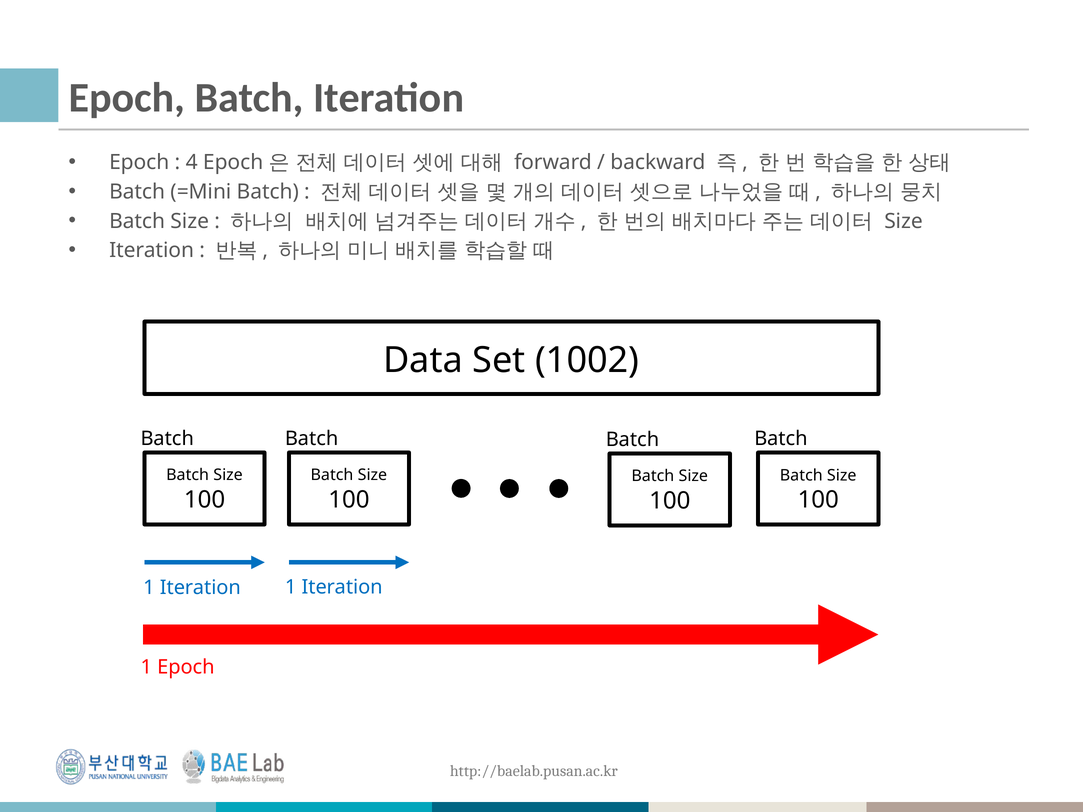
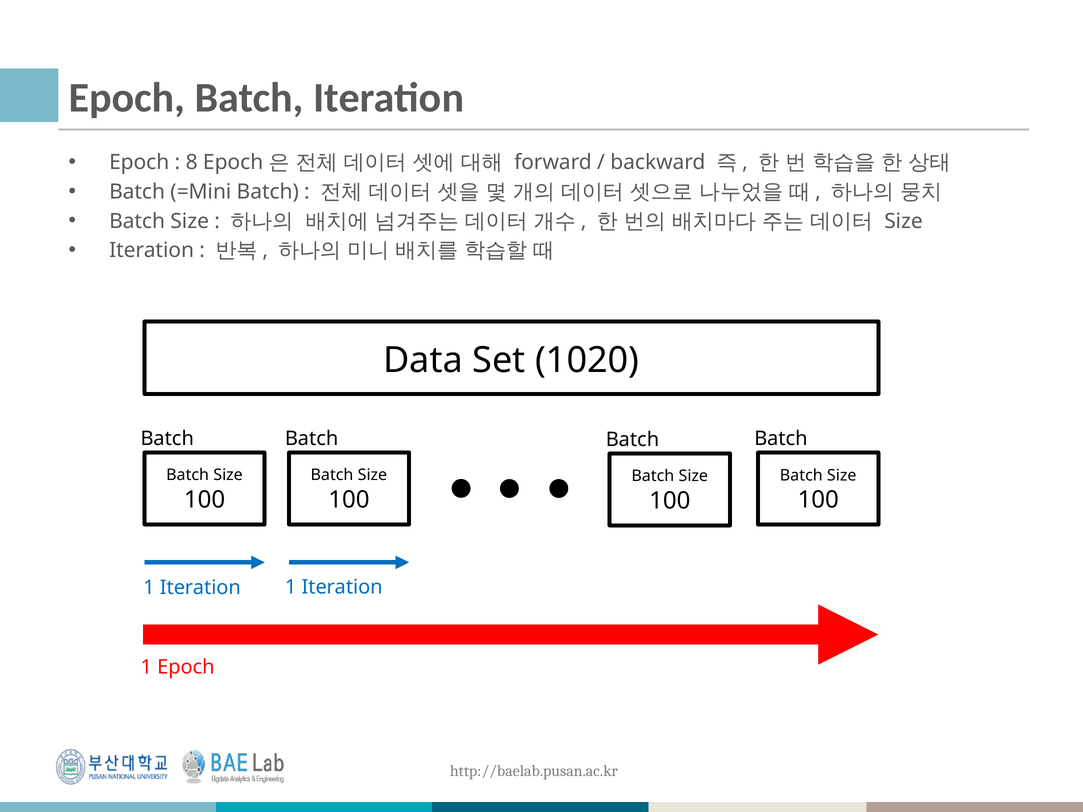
4: 4 -> 8 (192, 163)
1002: 1002 -> 1020 (587, 360)
